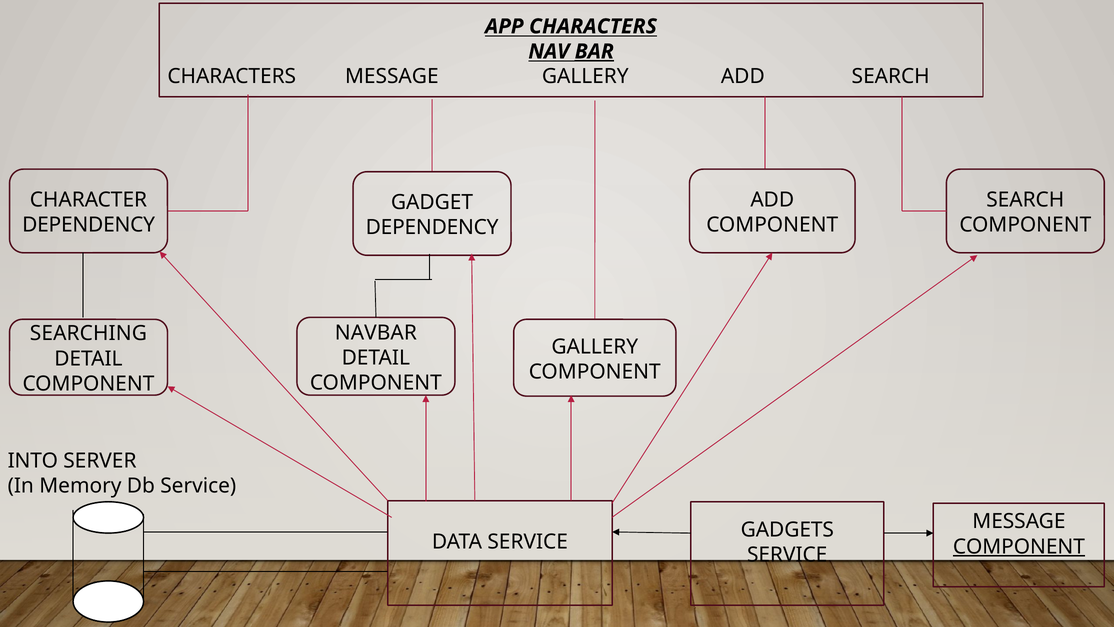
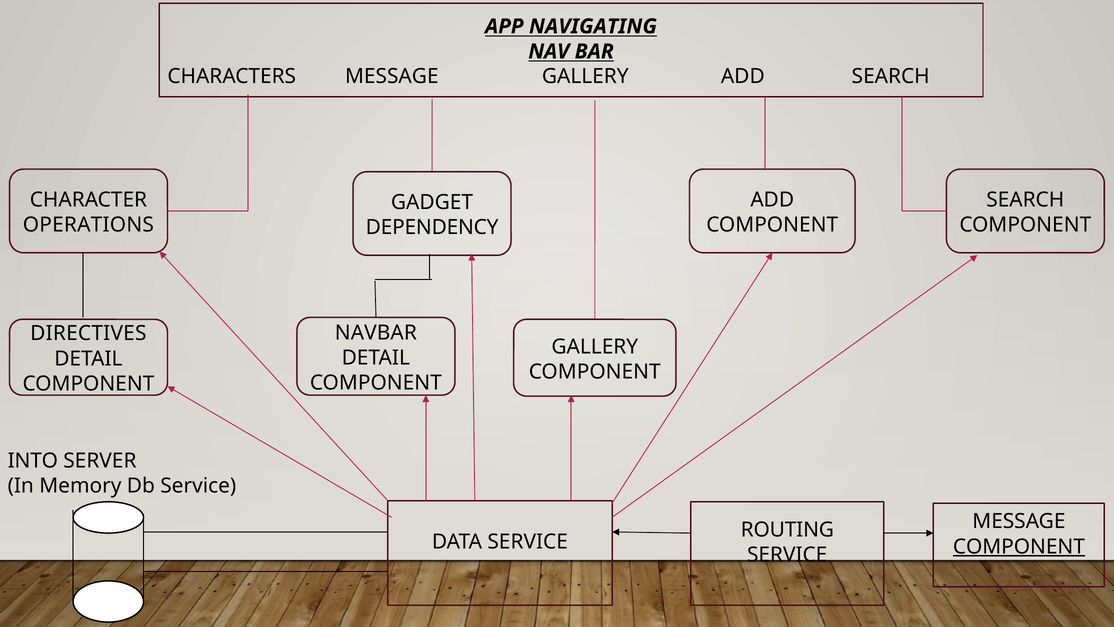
APP CHARACTERS: CHARACTERS -> NAVIGATING (593, 26)
BAR underline: present -> none (594, 51)
DEPENDENCY: DEPENDENCY -> OPERATIONS (88, 225)
SEARCHING: SEARCHING -> DIRECTIVES (88, 333)
GADGETS: GADGETS -> ROUTING (787, 529)
